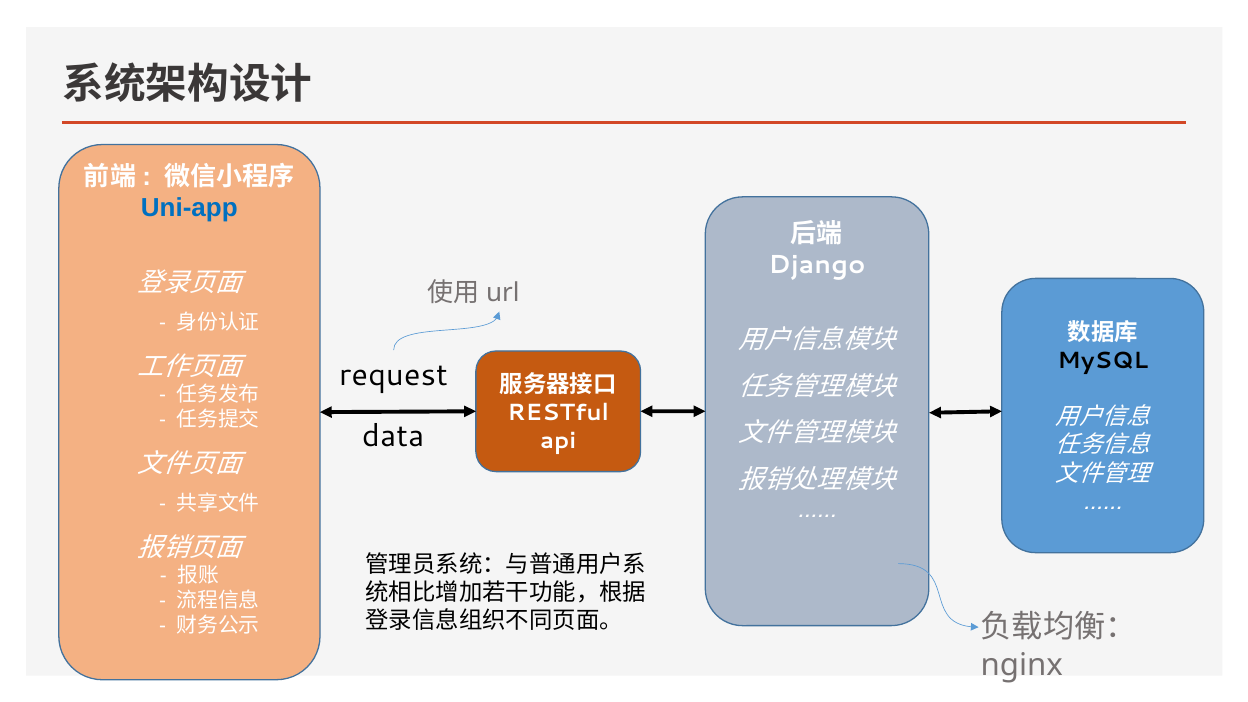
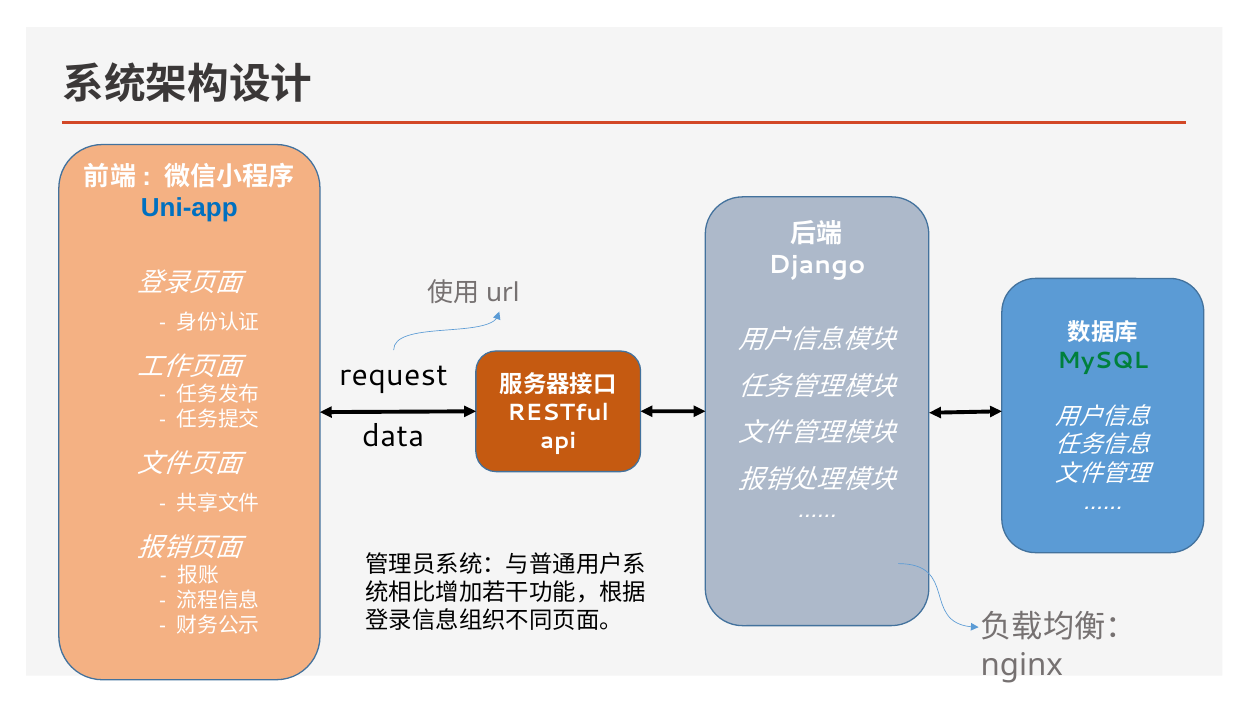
MySQL colour: black -> green (1103, 361)
